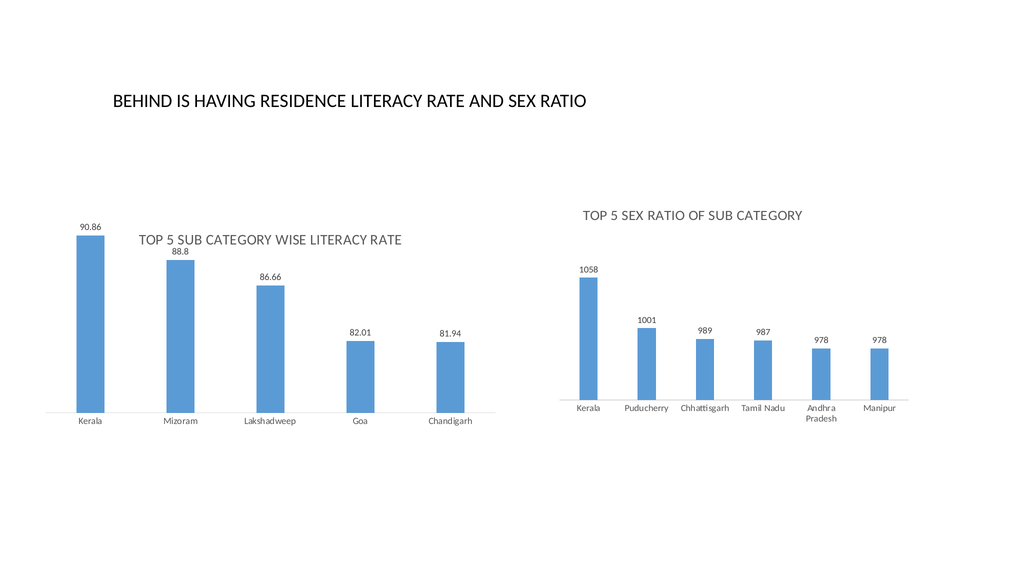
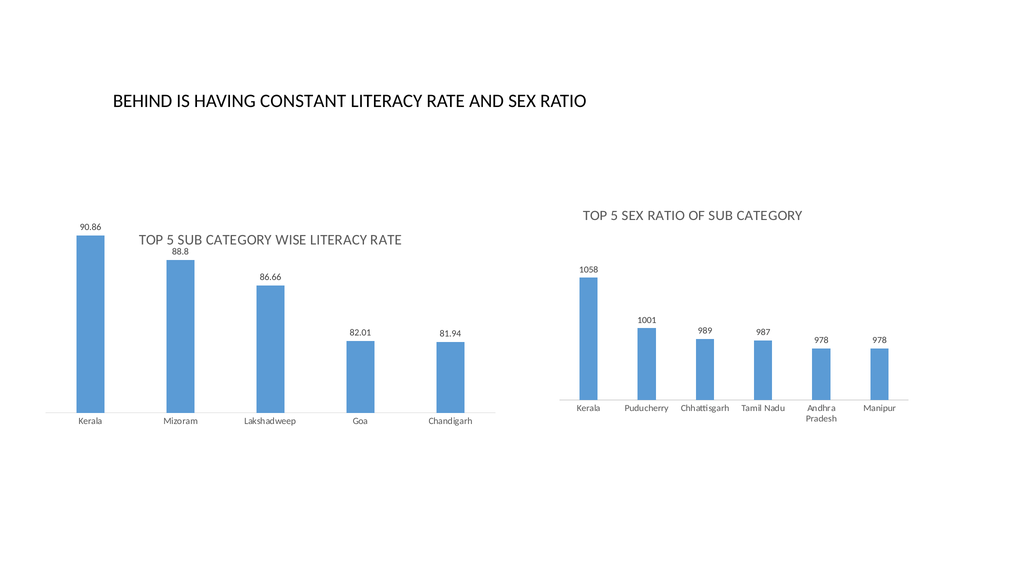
RESIDENCE: RESIDENCE -> CONSTANT (303, 101)
